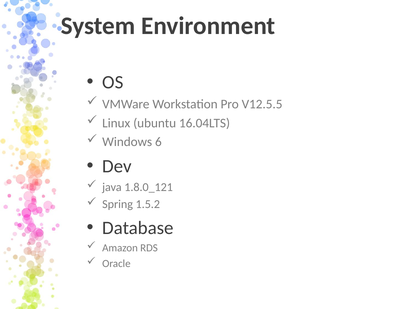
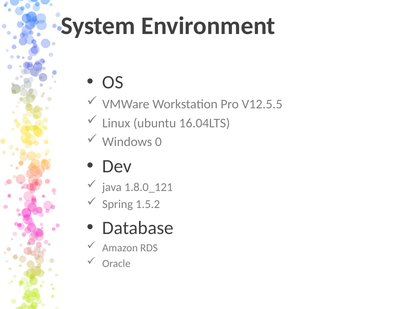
6: 6 -> 0 (158, 142)
